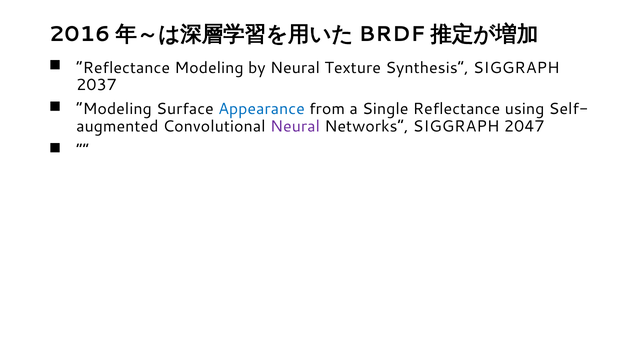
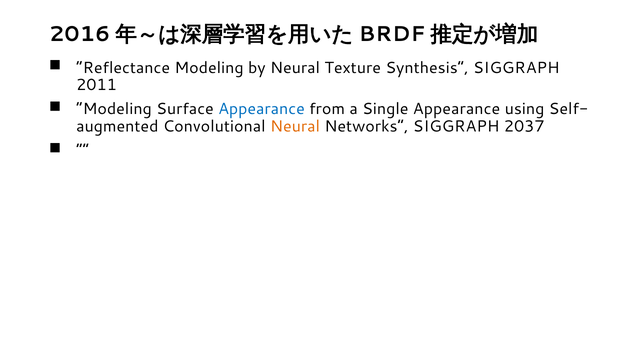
2037: 2037 -> 2011 (97, 85)
Single Reflectance: Reflectance -> Appearance (457, 109)
Neural colour: purple -> orange (295, 126)
2047: 2047 -> 2037 (524, 126)
